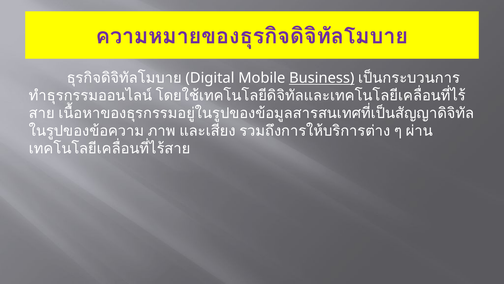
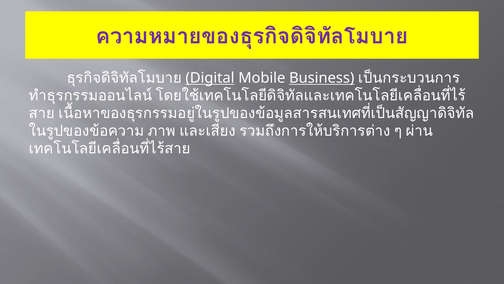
Digital underline: none -> present (210, 78)
